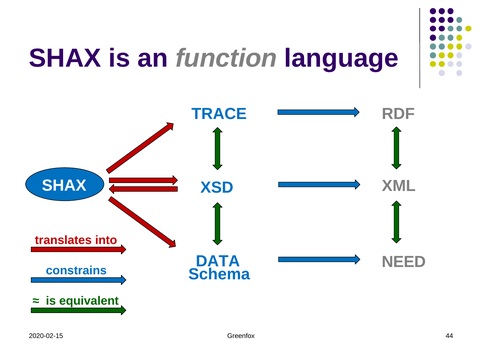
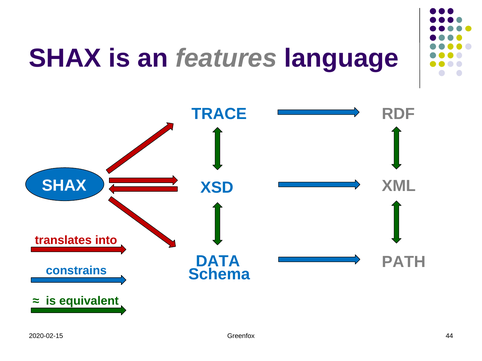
function: function -> features (226, 58)
NEED: NEED -> PATH (404, 262)
